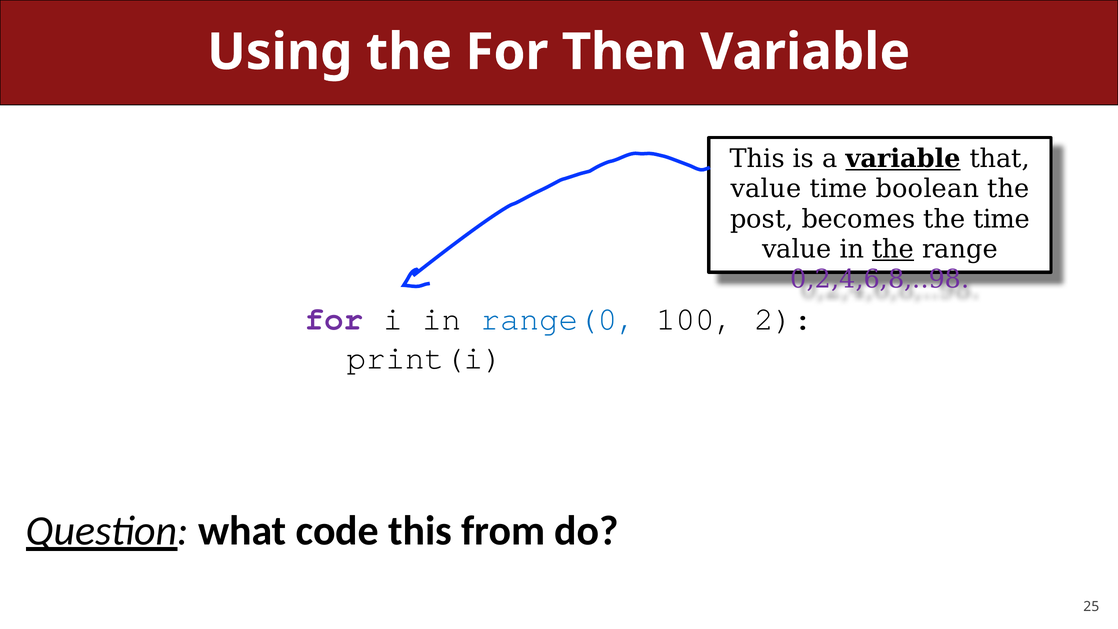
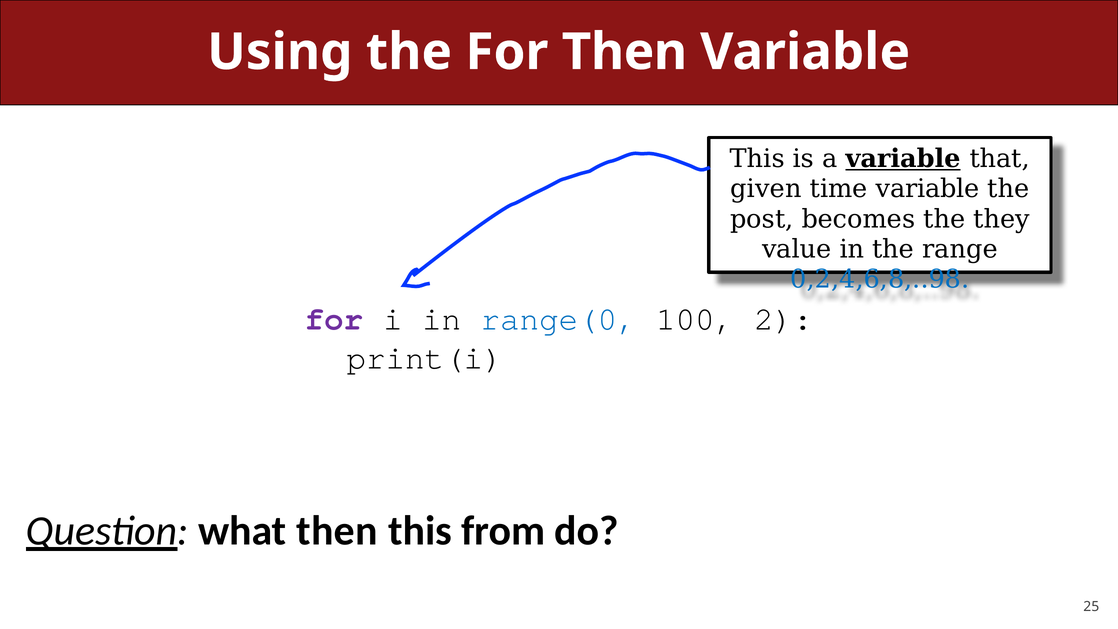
value: value -> given (766, 189)
time boolean: boolean -> variable (928, 189)
the time: time -> they (1001, 219)
the underline: present -> none (893, 249)
0,2,4,6,8,..98 colour: purple -> blue (880, 279)
what code: code -> then (337, 531)
